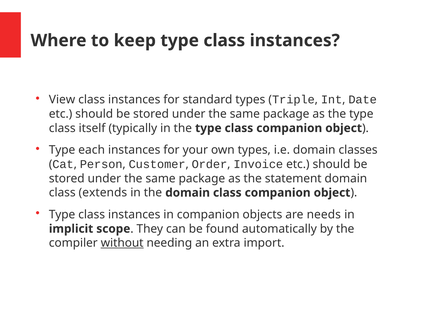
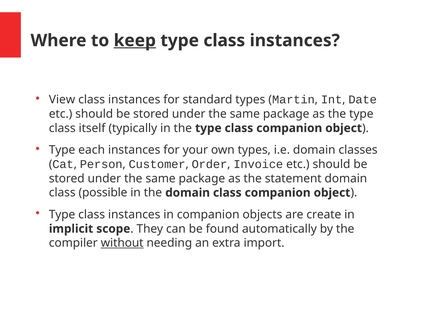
keep underline: none -> present (135, 41)
Triple: Triple -> Martin (293, 100)
extends: extends -> possible (103, 193)
needs: needs -> create (324, 215)
